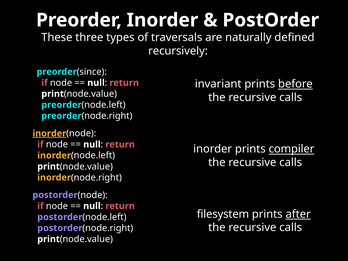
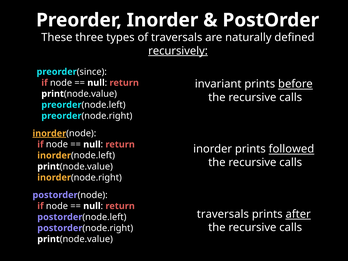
recursively underline: none -> present (178, 51)
compiler: compiler -> followed (291, 149)
filesystem: filesystem -> traversals (223, 214)
